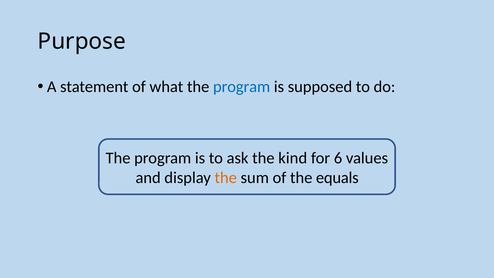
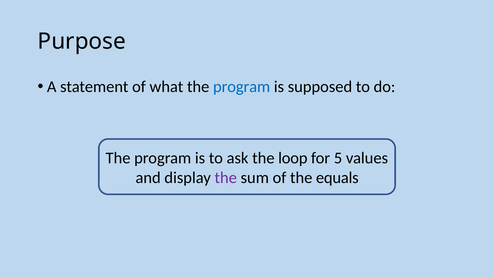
kind: kind -> loop (293, 158)
6: 6 -> 5 (338, 158)
the colour: orange -> purple (226, 178)
